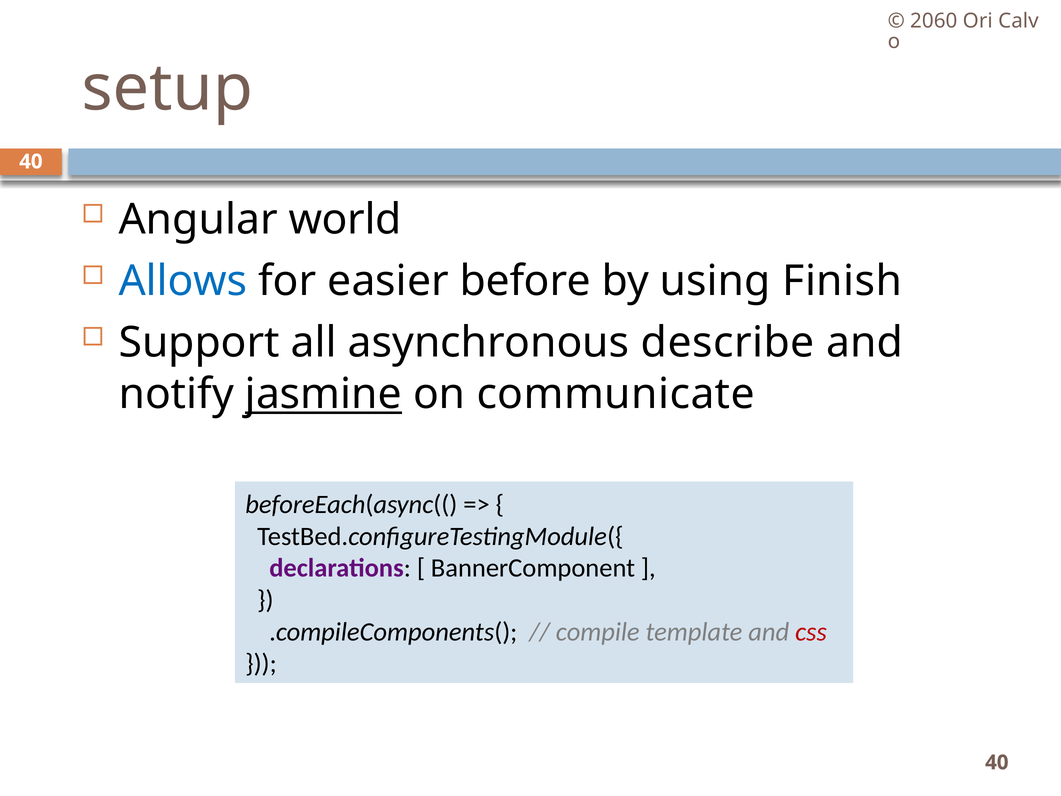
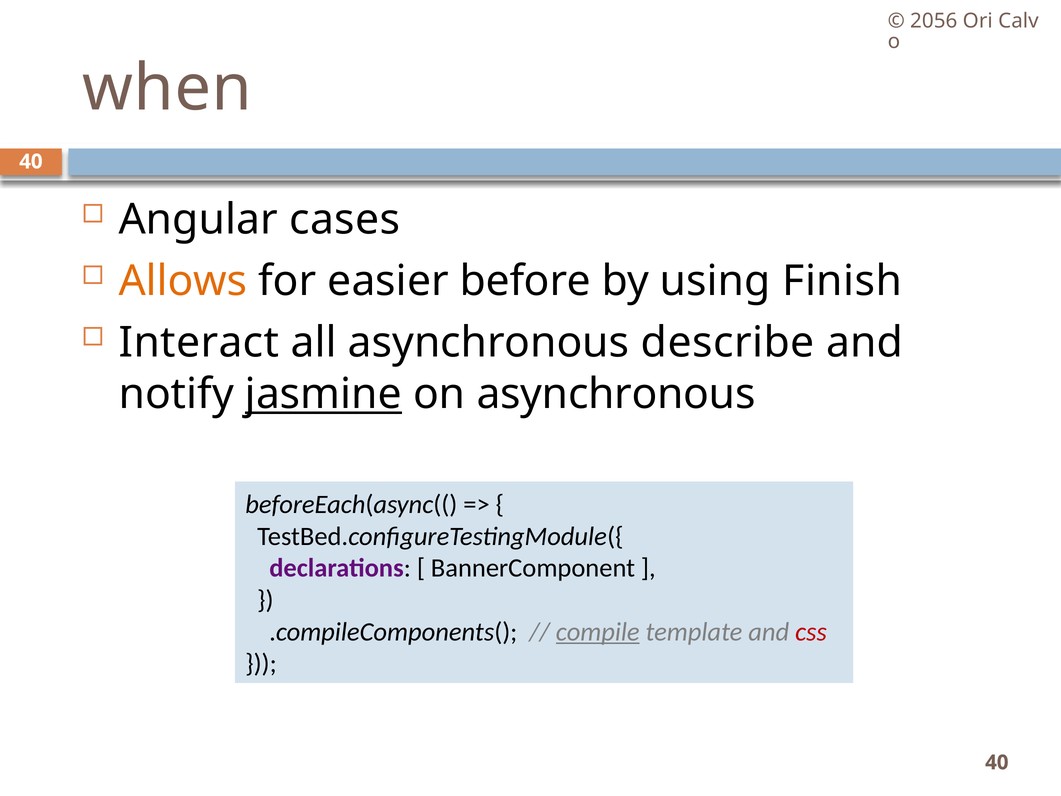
2060: 2060 -> 2056 (934, 21)
setup: setup -> when (167, 89)
world: world -> cases (345, 220)
Allows colour: blue -> orange (183, 281)
Support: Support -> Interact (199, 343)
on communicate: communicate -> asynchronous (616, 394)
compile underline: none -> present (598, 632)
